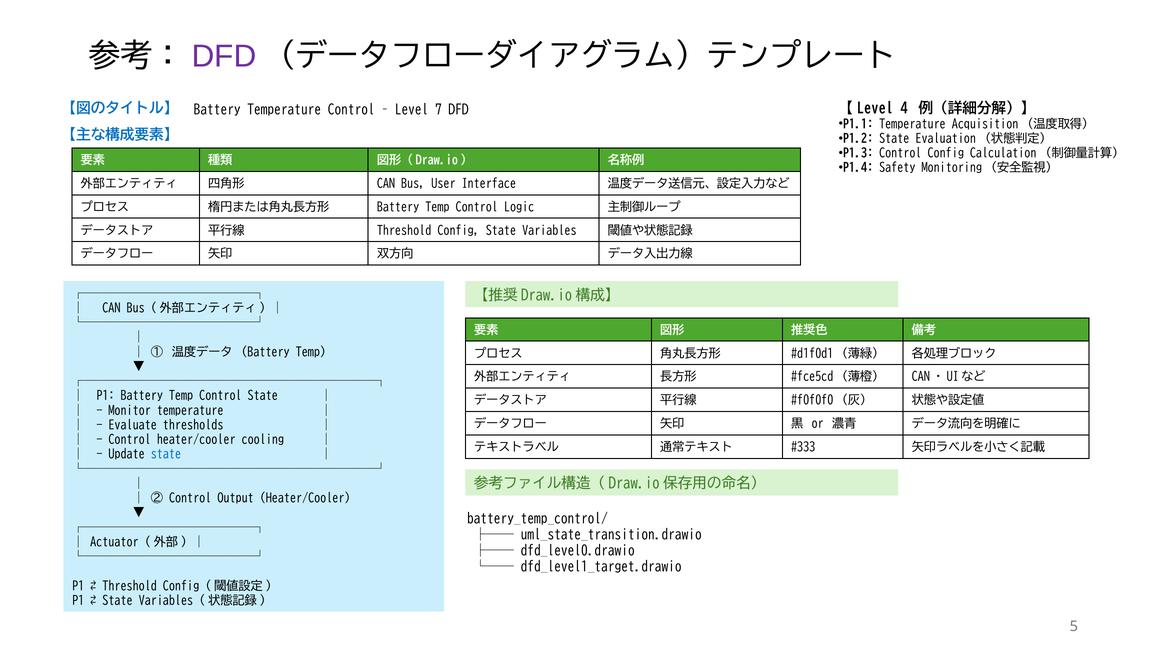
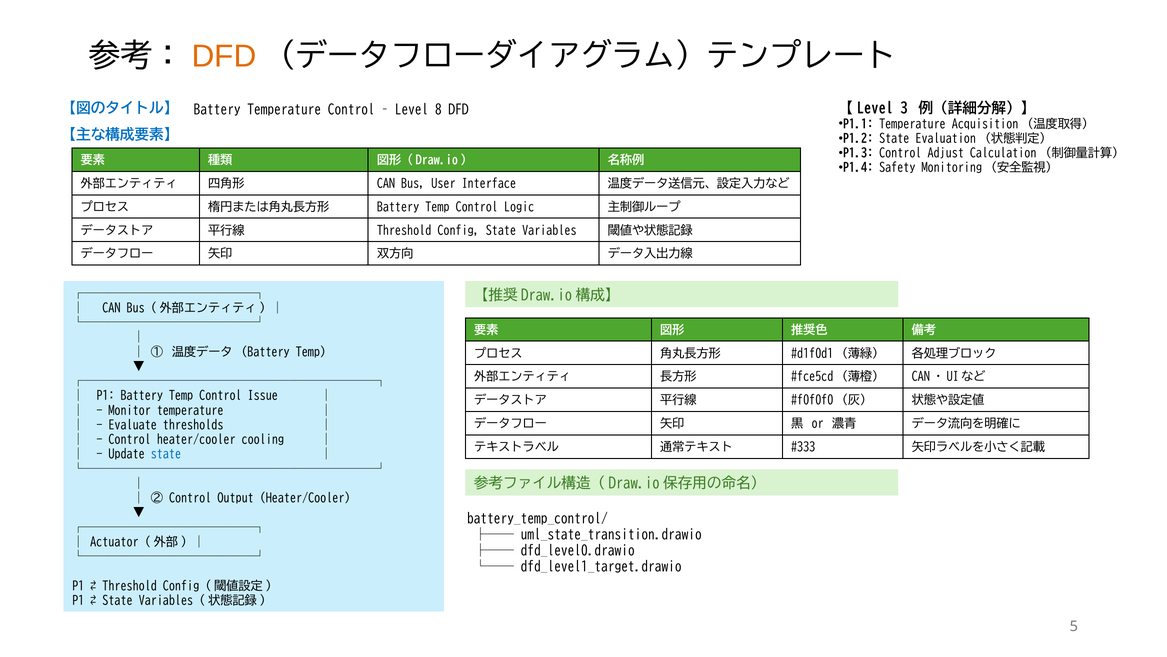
DFD colour: purple -> orange (224, 56)
7: 7 -> 8 (438, 110)
4: 4 -> 3 (904, 108)
Control Config: Config -> Adjust (946, 153)
Control State: State -> Issue (263, 396)
